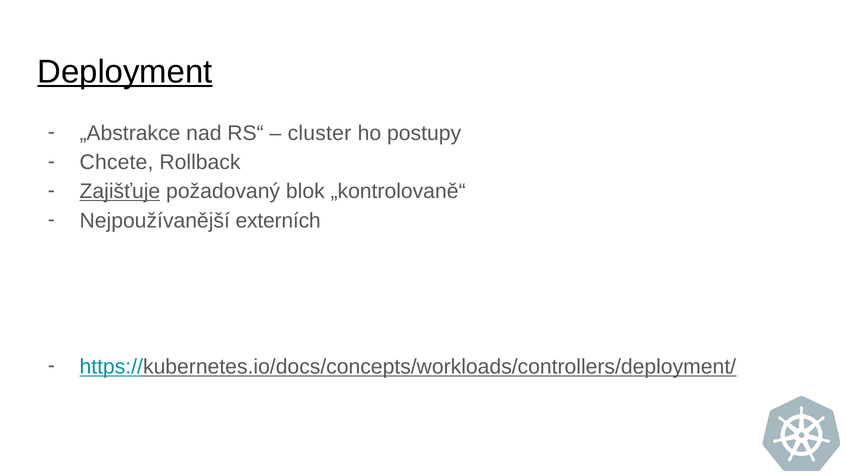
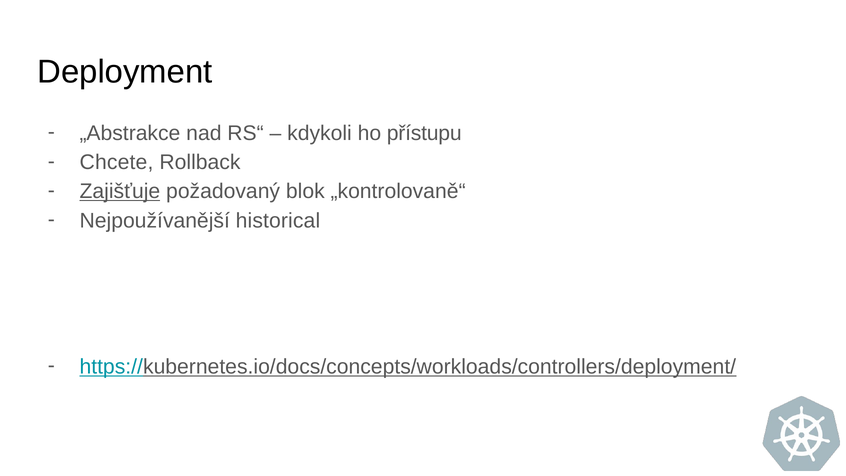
Deployment underline: present -> none (125, 72)
cluster: cluster -> kdykoli (320, 133)
postupy: postupy -> přístupu (424, 133)
externích: externích -> historical (278, 221)
